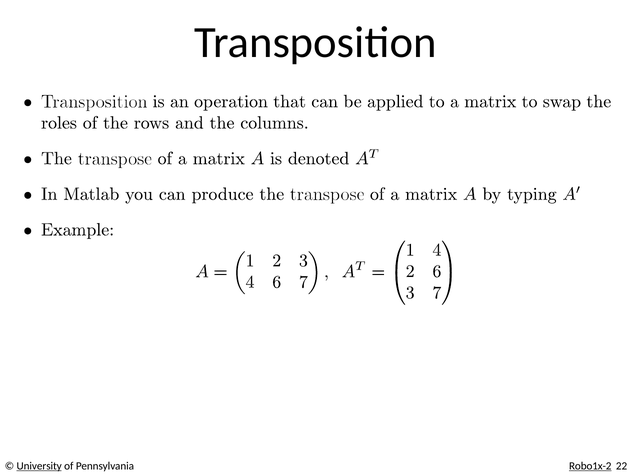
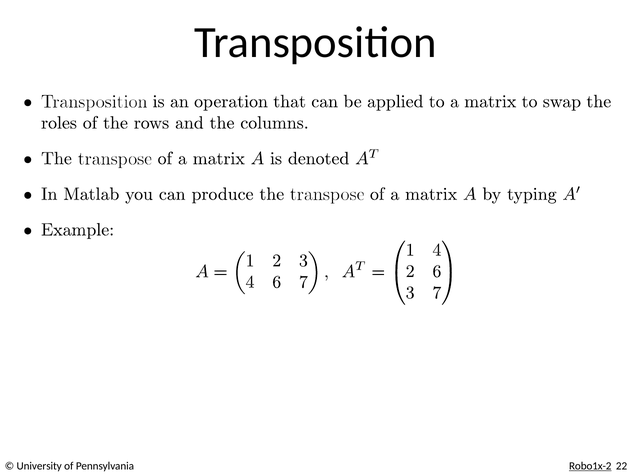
University underline: present -> none (39, 466)
